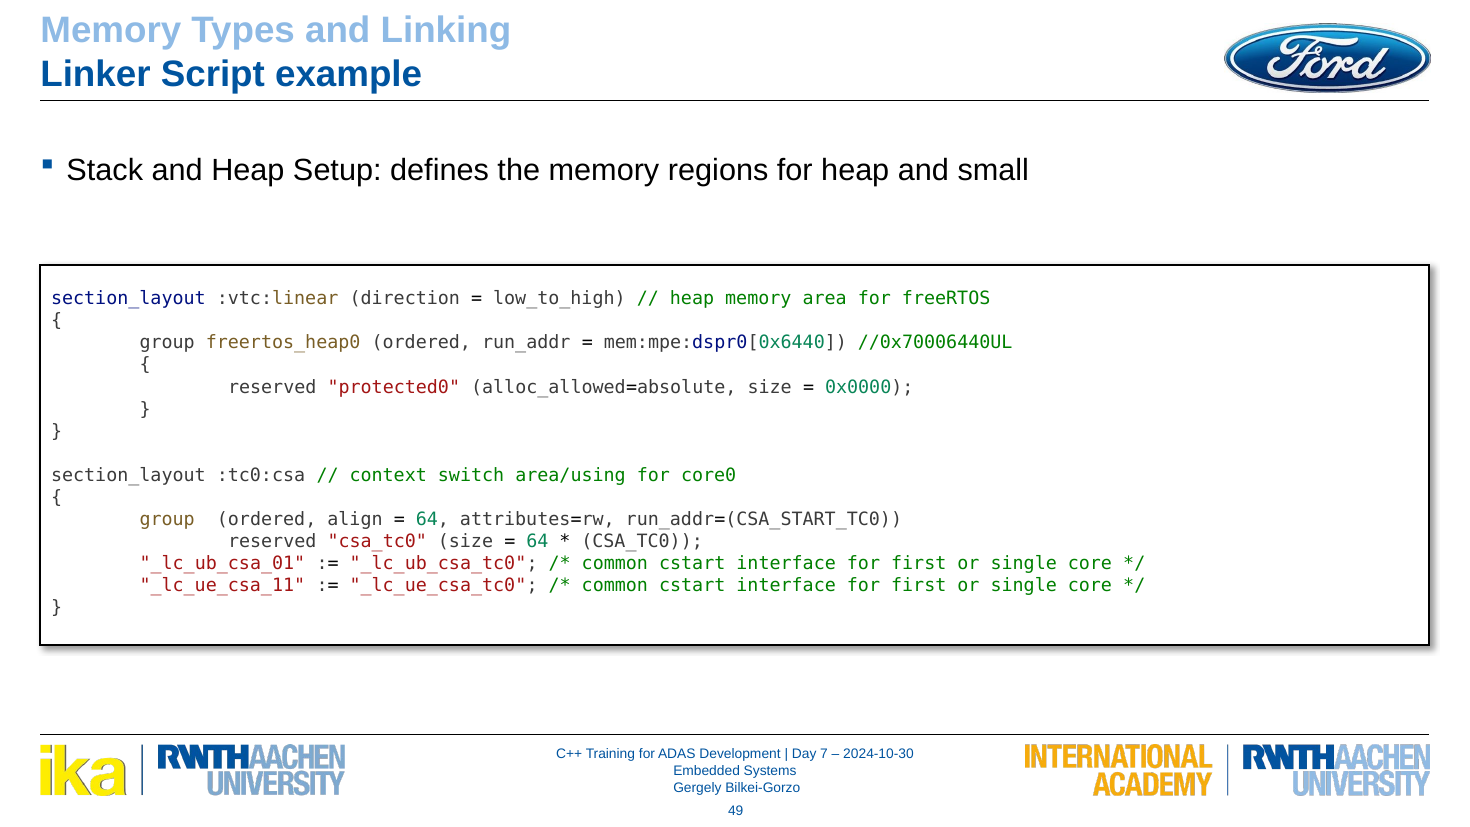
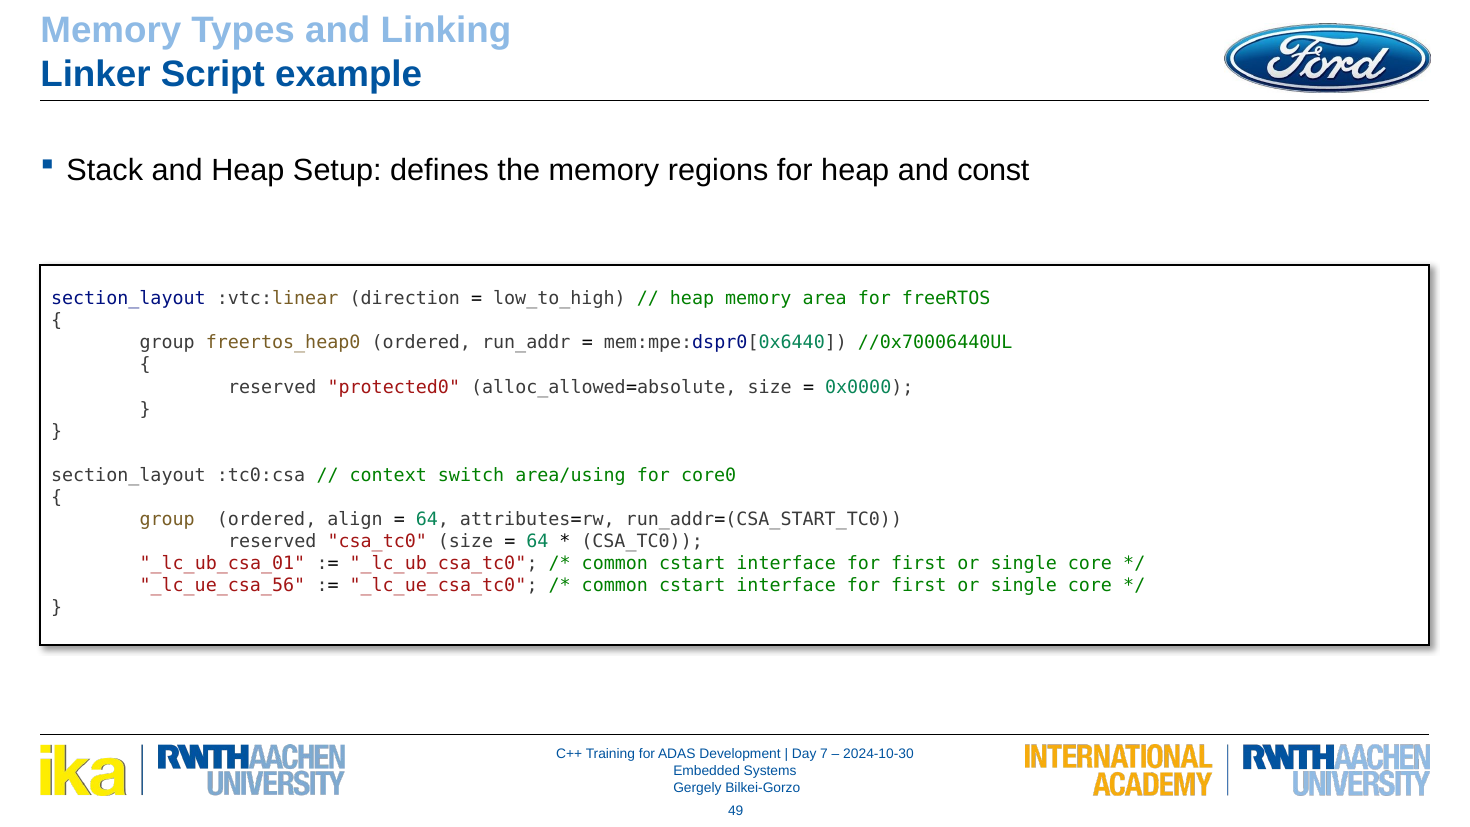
small: small -> const (993, 171)
_lc_ue_csa_11: _lc_ue_csa_11 -> _lc_ue_csa_56 (222, 585)
